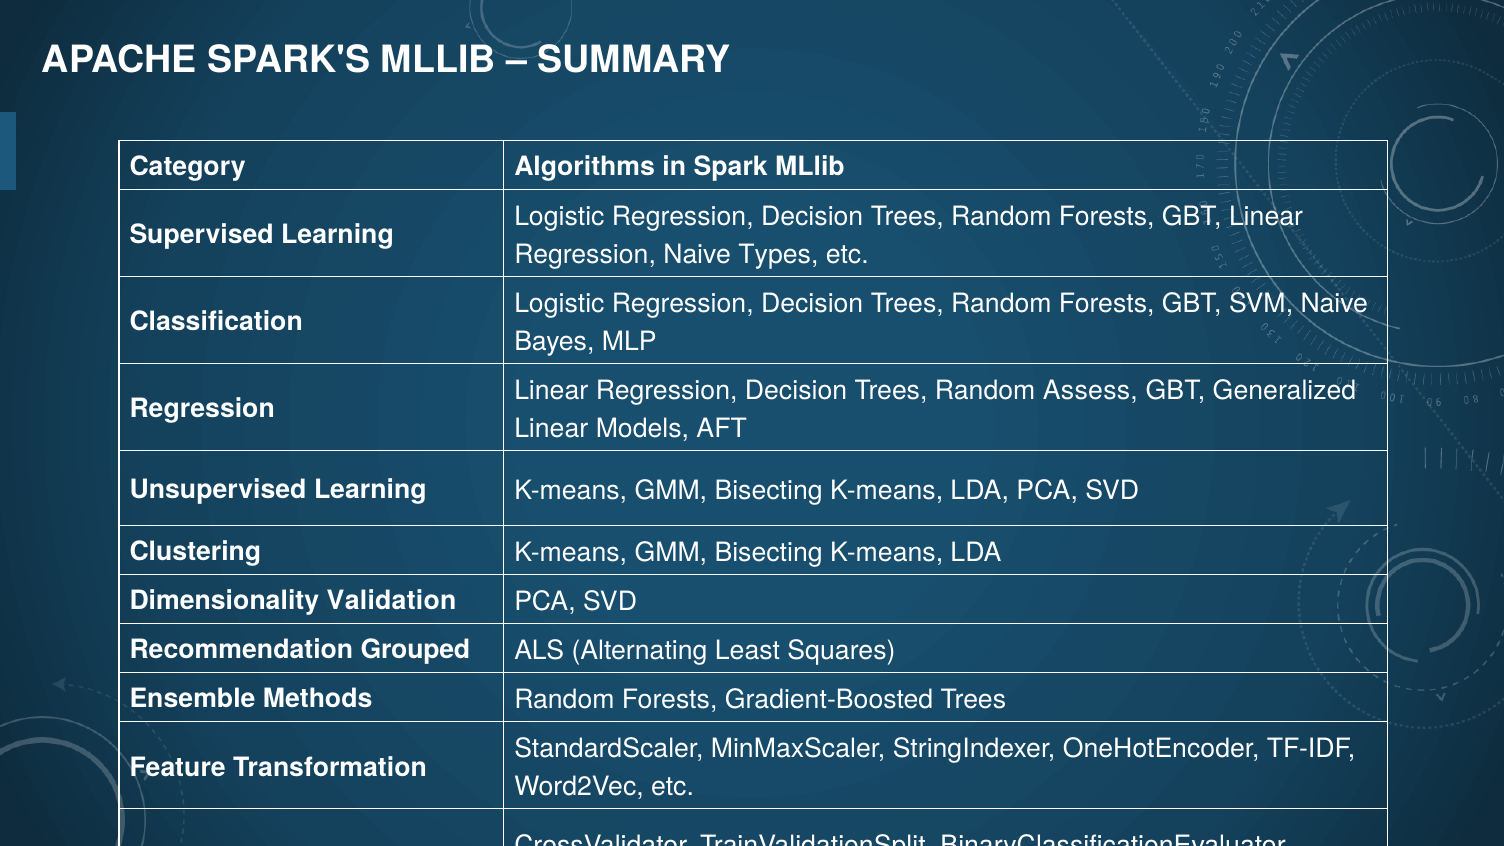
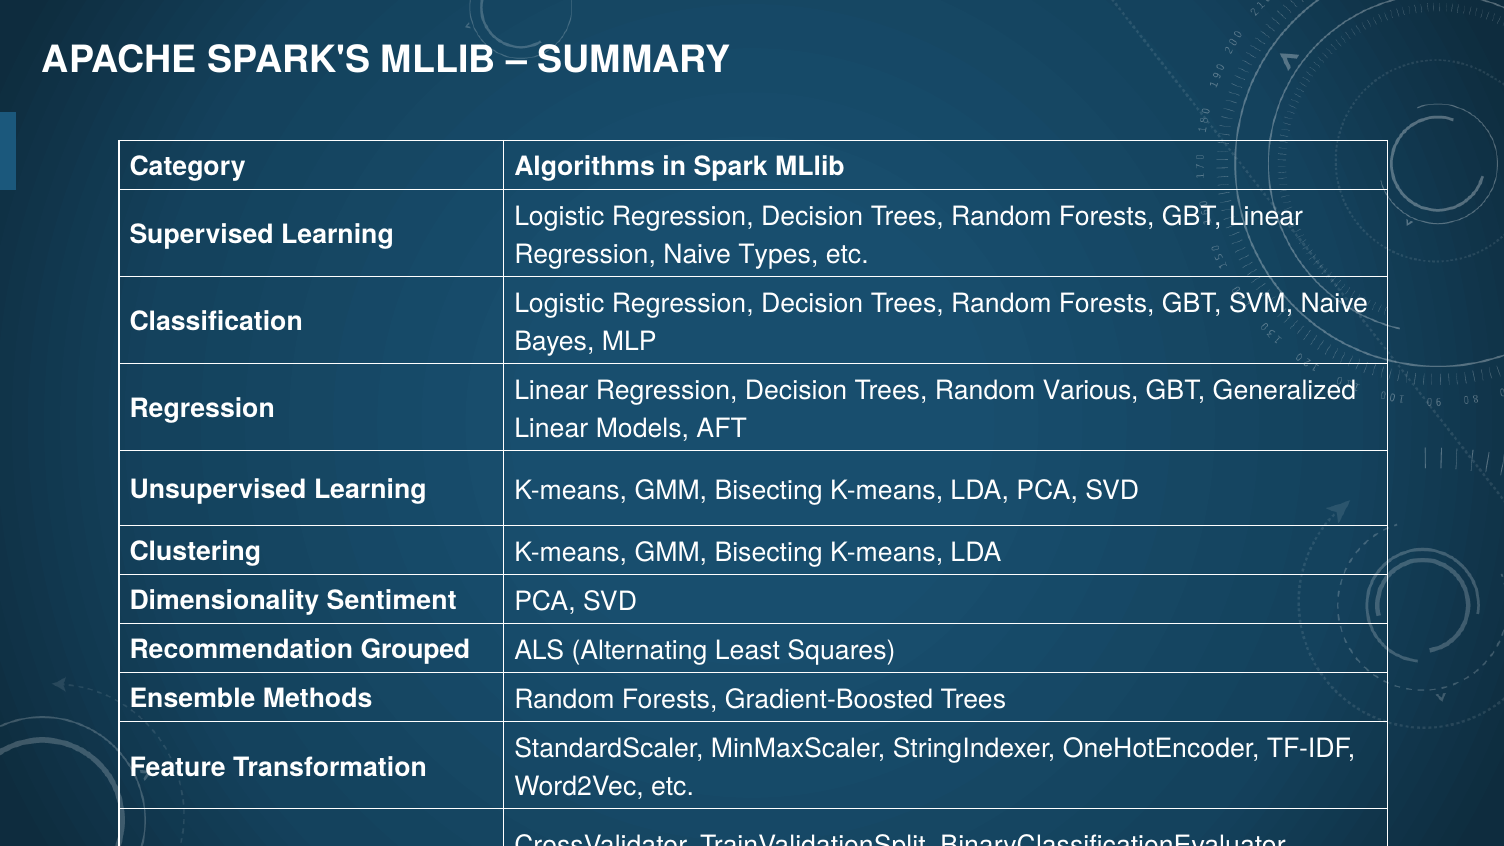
Assess: Assess -> Various (1091, 391)
Validation: Validation -> Sentiment (392, 601)
